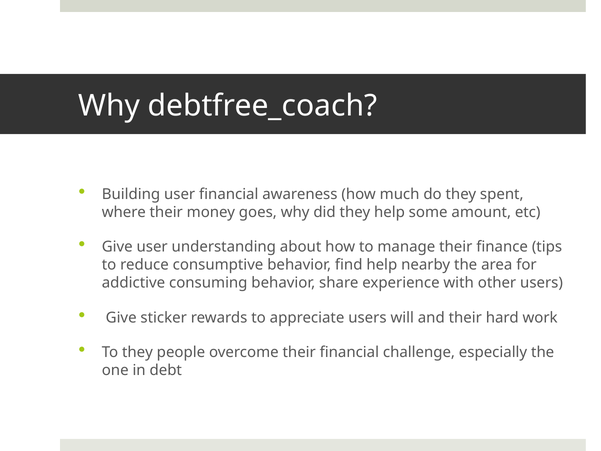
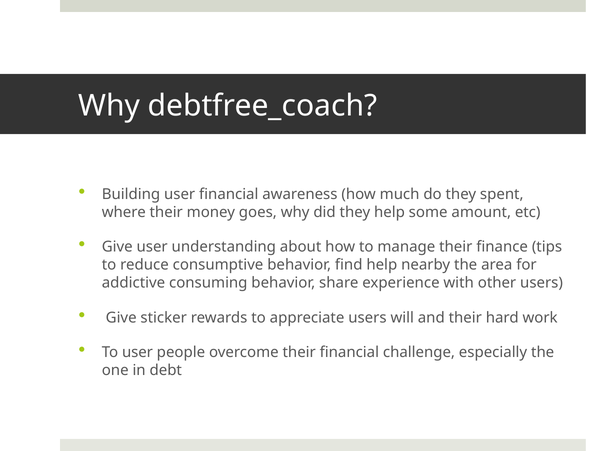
To they: they -> user (137, 352)
